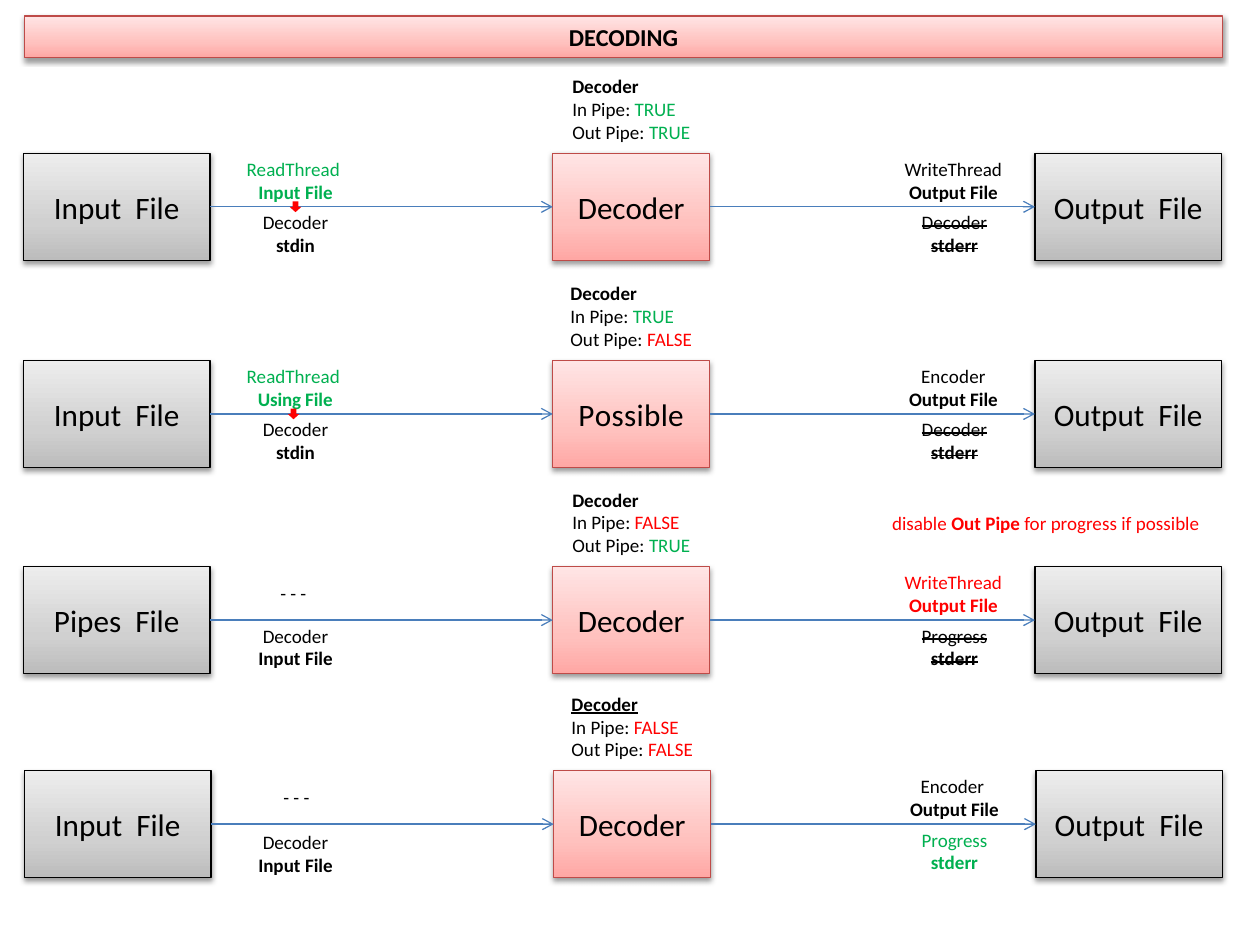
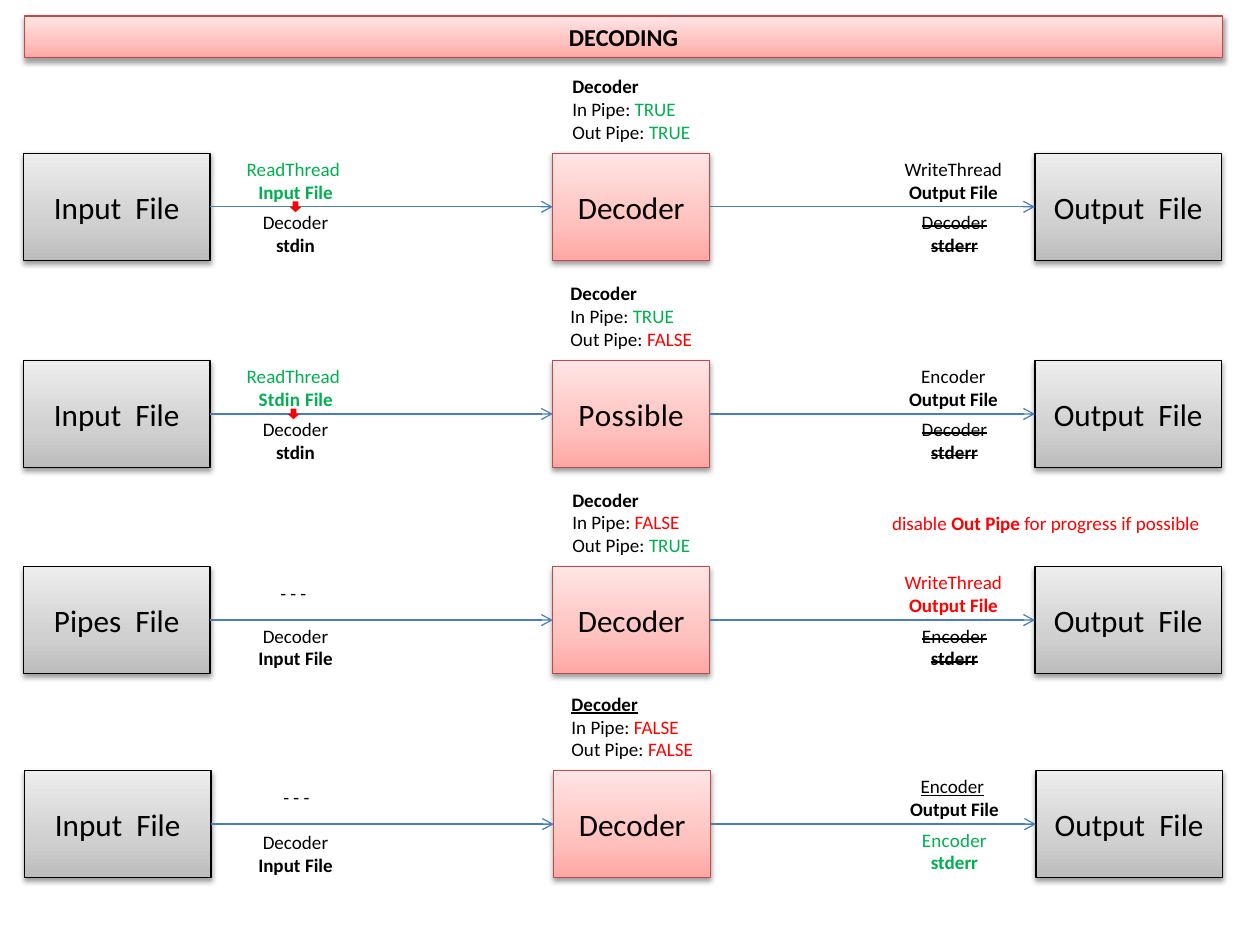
Using: Using -> Stdin (279, 400)
Progress: Progress -> Encoder (954, 637)
Encoder underline: none -> present (952, 787)
Progress: Progress -> Encoder (954, 841)
